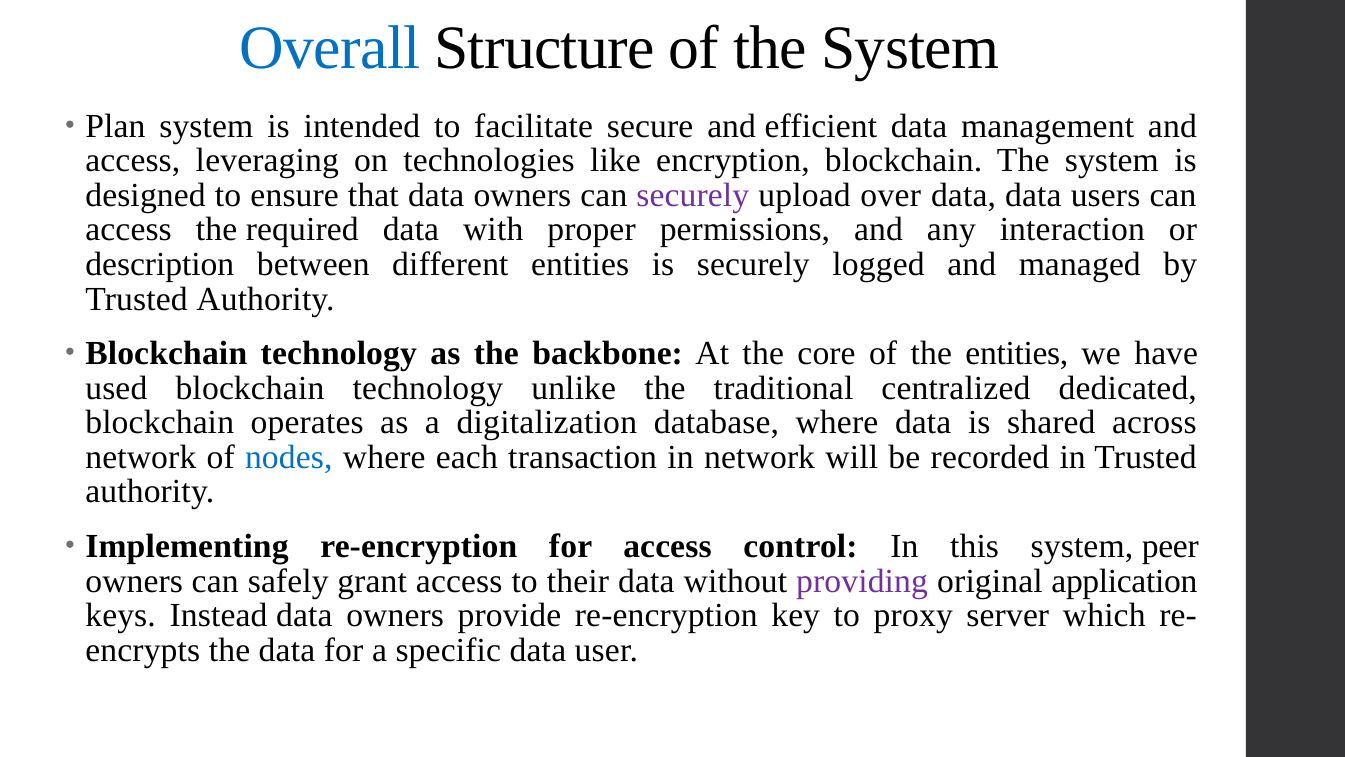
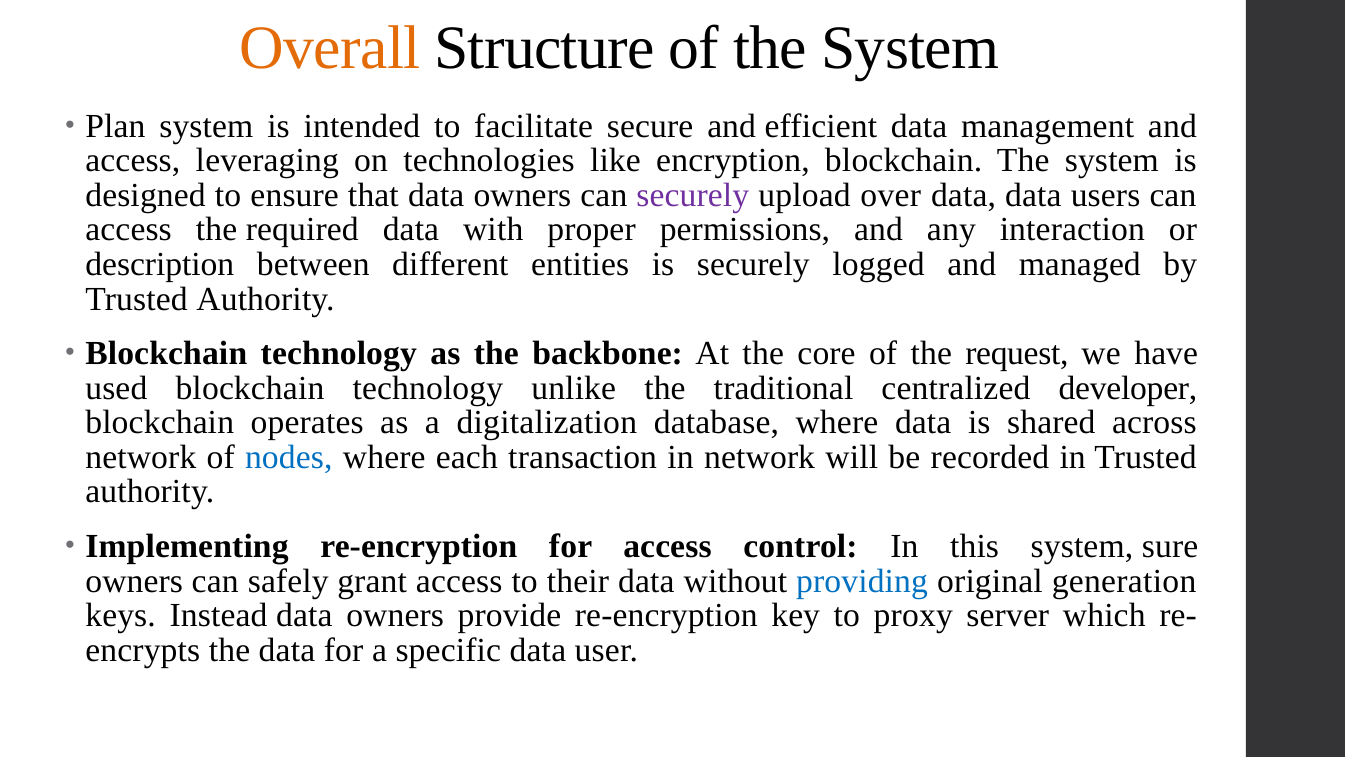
Overall colour: blue -> orange (330, 48)
the entities: entities -> request (1017, 353)
dedicated: dedicated -> developer (1128, 388)
peer: peer -> sure (1170, 546)
providing colour: purple -> blue (862, 581)
application: application -> generation (1124, 581)
